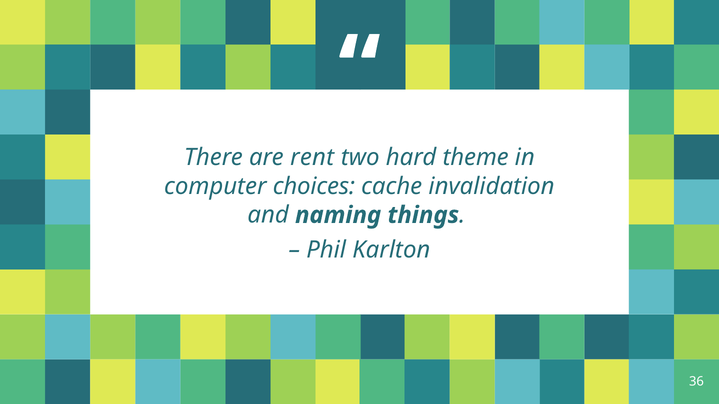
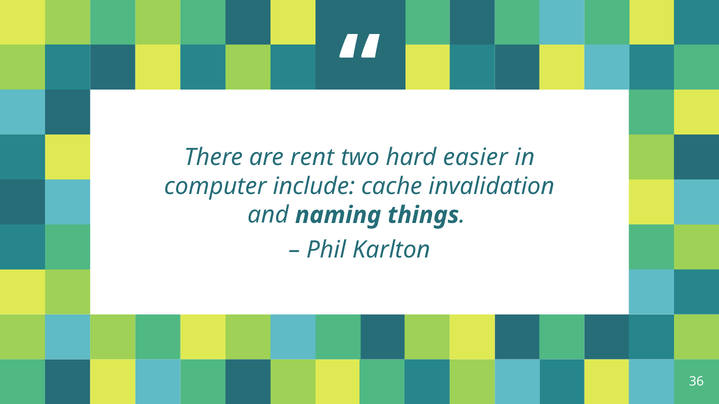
theme: theme -> easier (475, 158)
choices: choices -> include (314, 187)
